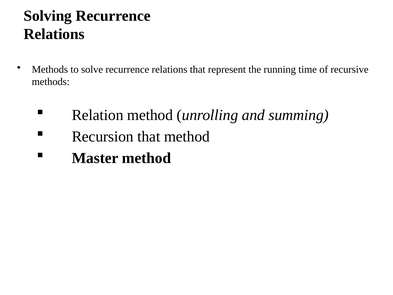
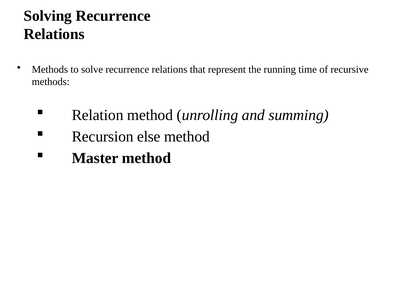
Recursion that: that -> else (149, 136)
